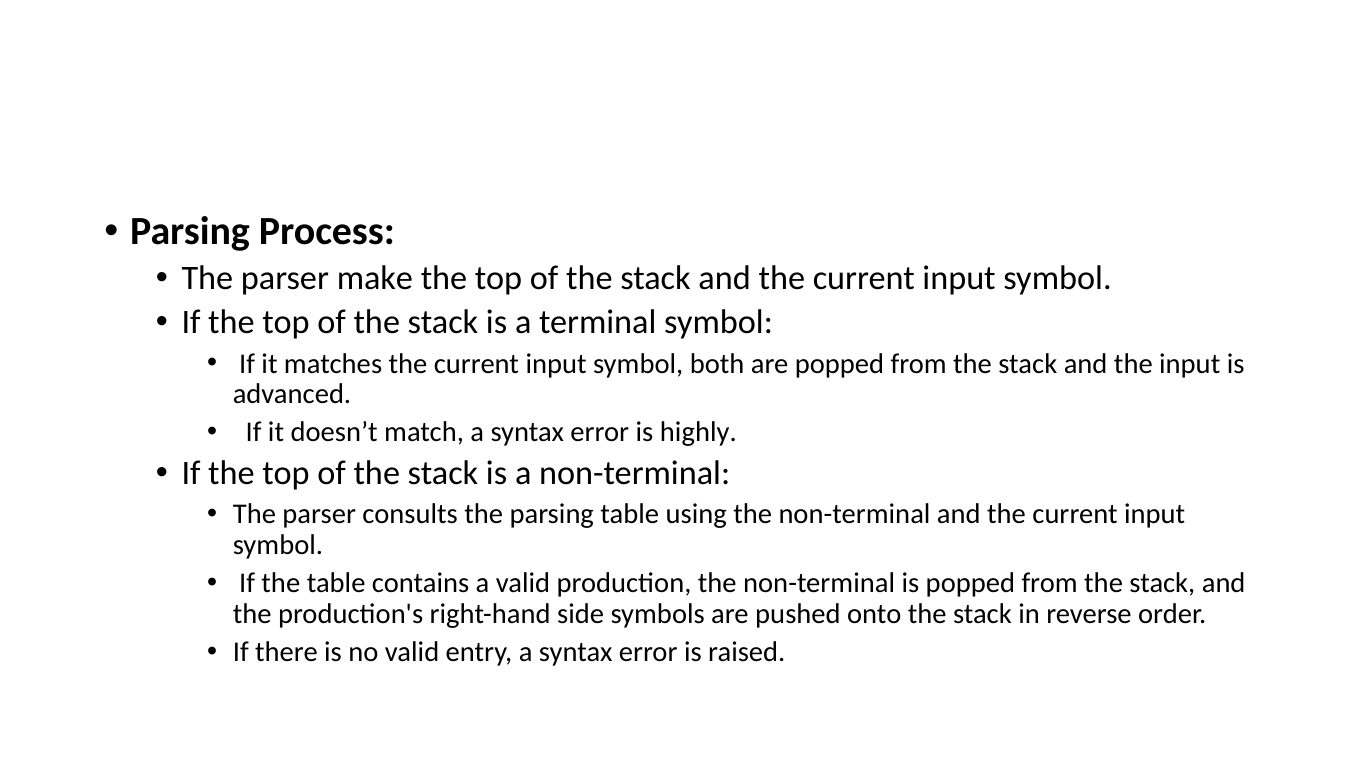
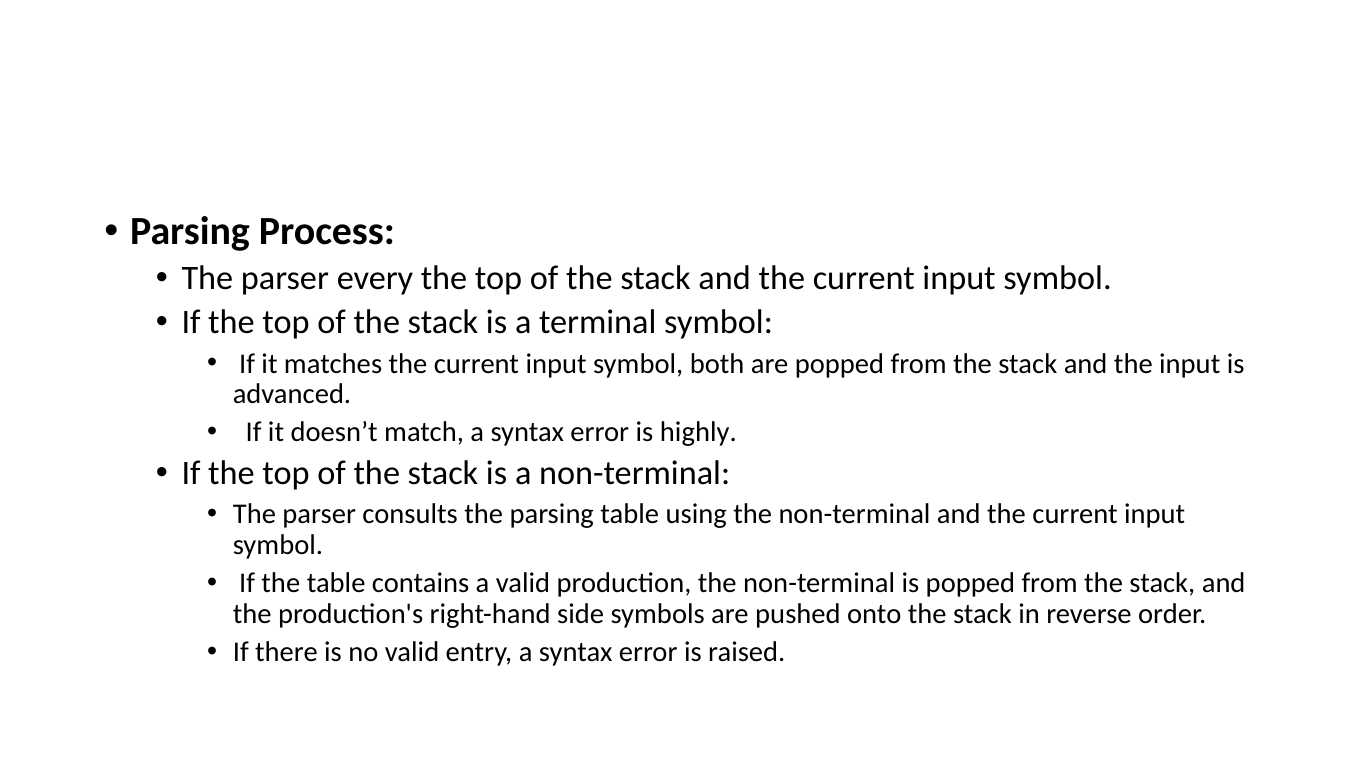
make: make -> every (375, 279)
